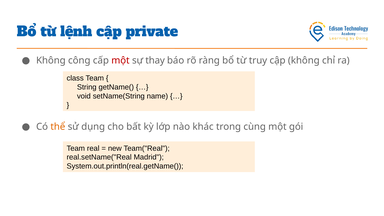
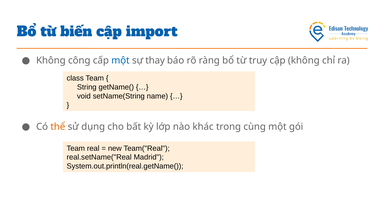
lệnh: lệnh -> biến (76, 32)
private: private -> import (152, 32)
một colour: red -> blue (120, 60)
